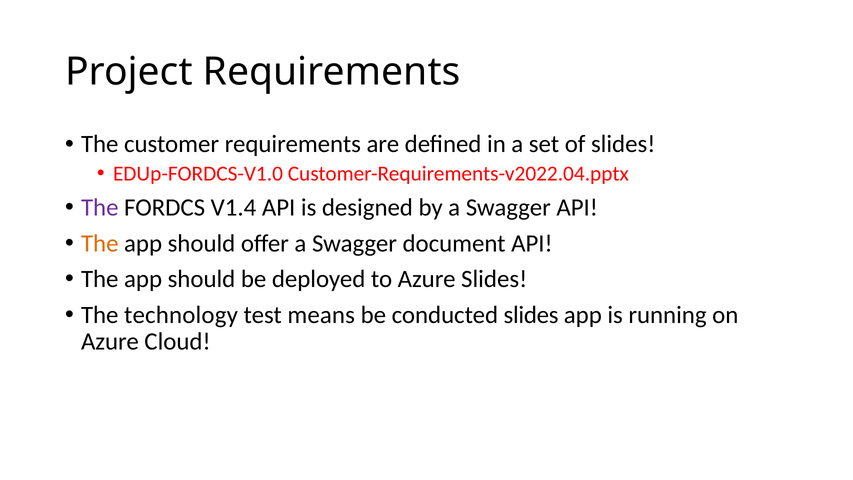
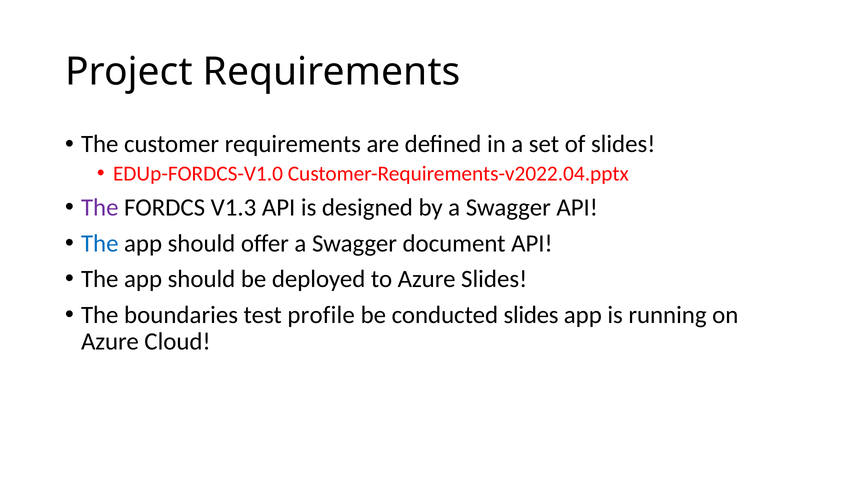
V1.4: V1.4 -> V1.3 (234, 207)
The colour: orange -> blue (100, 243)
technology: technology -> boundaries (181, 315)
means: means -> profile (321, 315)
